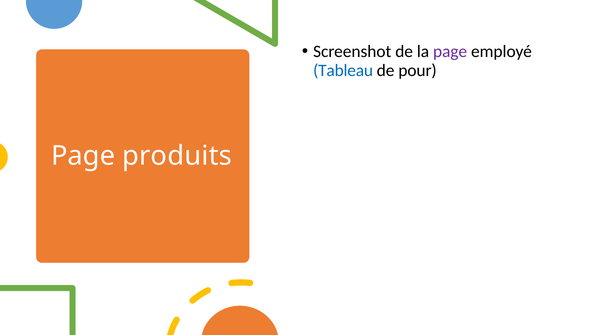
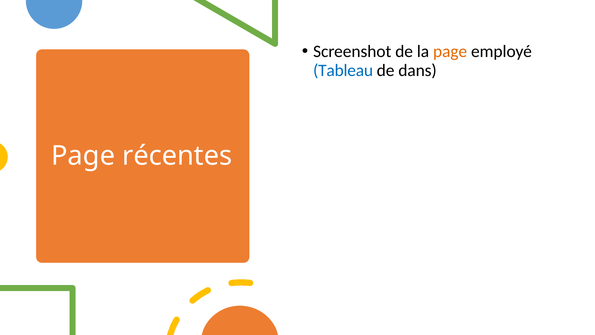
page colour: purple -> orange (450, 52)
pour: pour -> dans (418, 70)
produits: produits -> récentes (177, 156)
